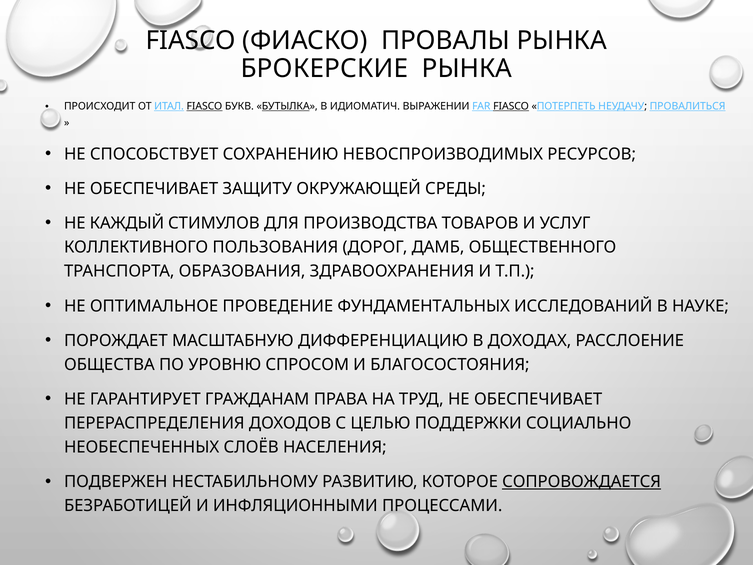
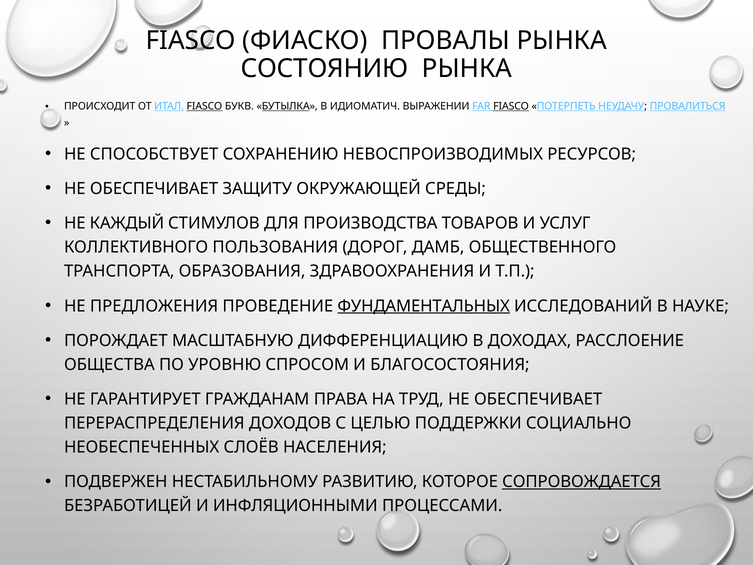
БРОКЕРСКИЕ: БРОКЕРСКИЕ -> СОСТОЯНИЮ (325, 69)
ОПТИМАЛЬНОЕ: ОПТИМАЛЬНОЕ -> ПРЕДЛОЖЕНИЯ (154, 306)
ФУНДАМЕНТАЛЬНЫХ underline: none -> present (424, 306)
